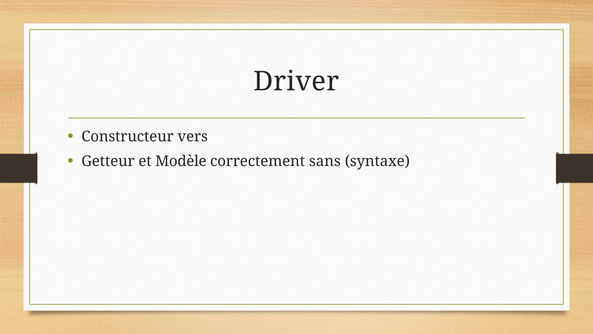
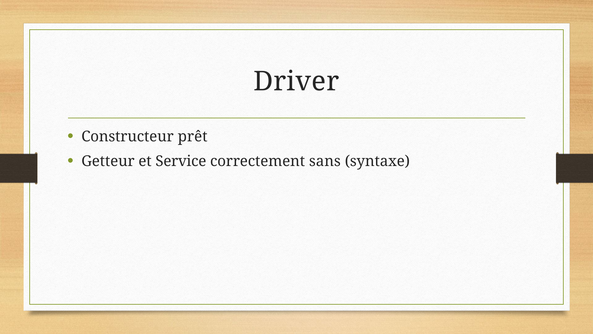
vers: vers -> prêt (193, 137)
Modèle: Modèle -> Service (181, 161)
